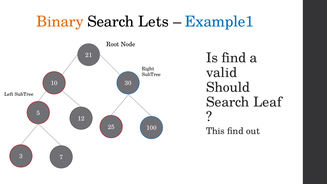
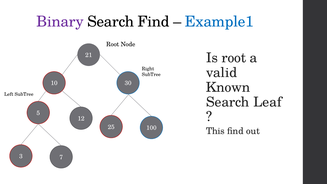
Binary colour: orange -> purple (60, 22)
Search Lets: Lets -> Find (154, 22)
Is find: find -> root (234, 58)
Should: Should -> Known (228, 87)
